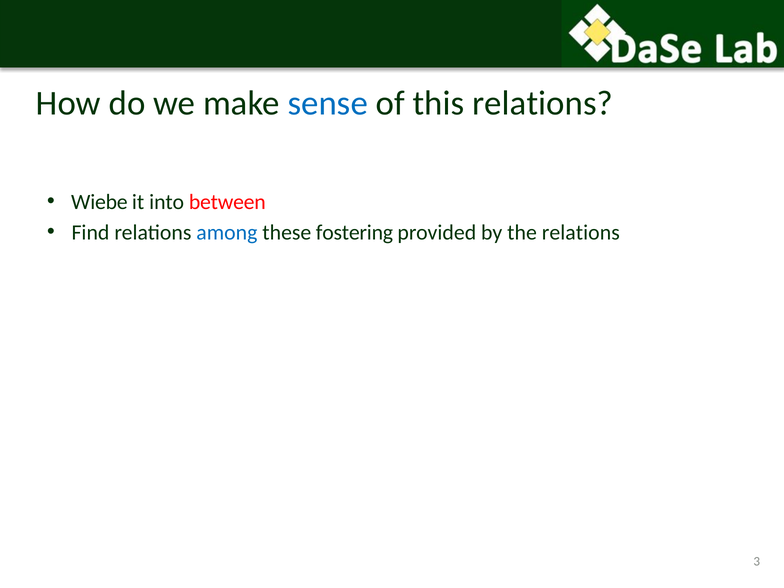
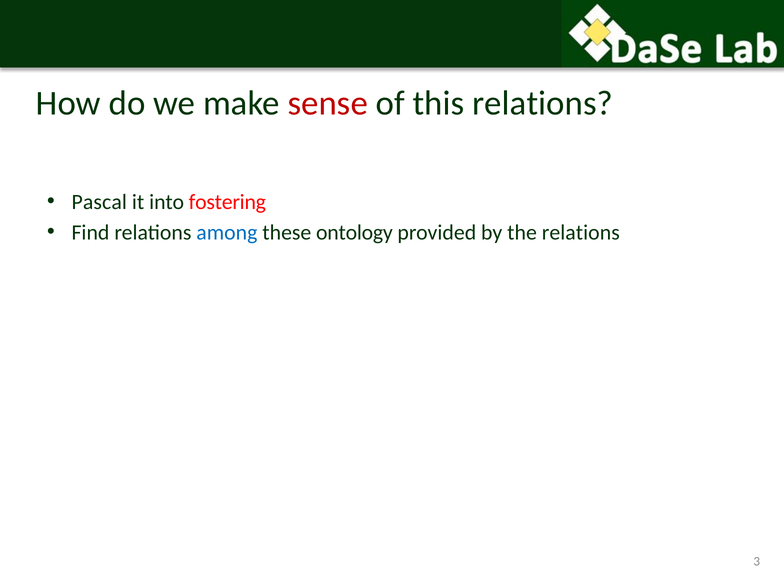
sense colour: blue -> red (328, 103)
Wiebe: Wiebe -> Pascal (99, 202)
between: between -> fostering (227, 202)
fostering: fostering -> ontology (354, 232)
